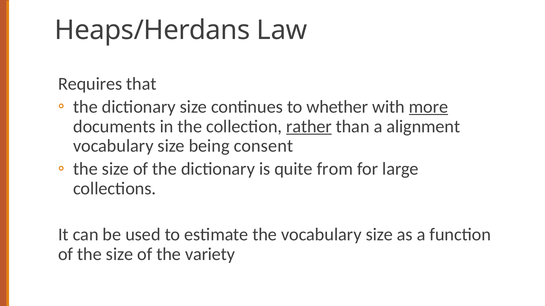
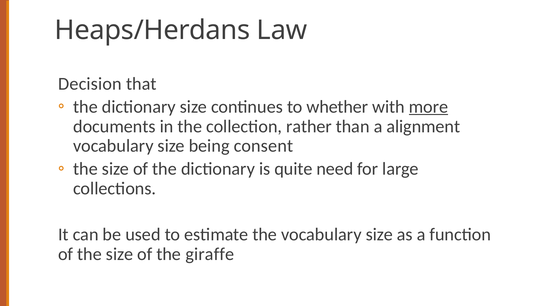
Requires: Requires -> Decision (90, 84)
rather underline: present -> none (309, 127)
from: from -> need (335, 169)
variety: variety -> giraffe (210, 255)
